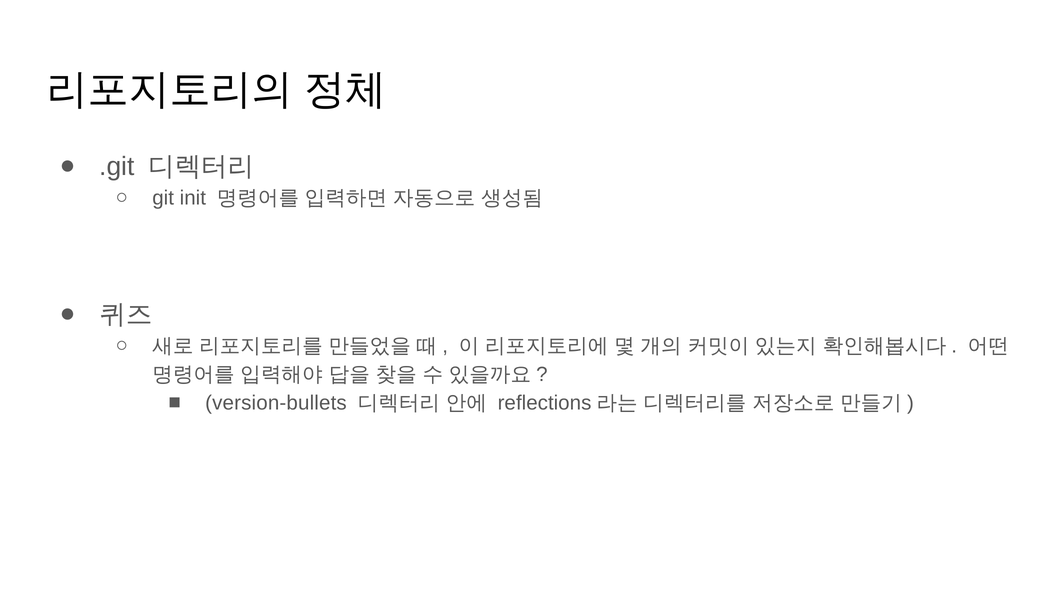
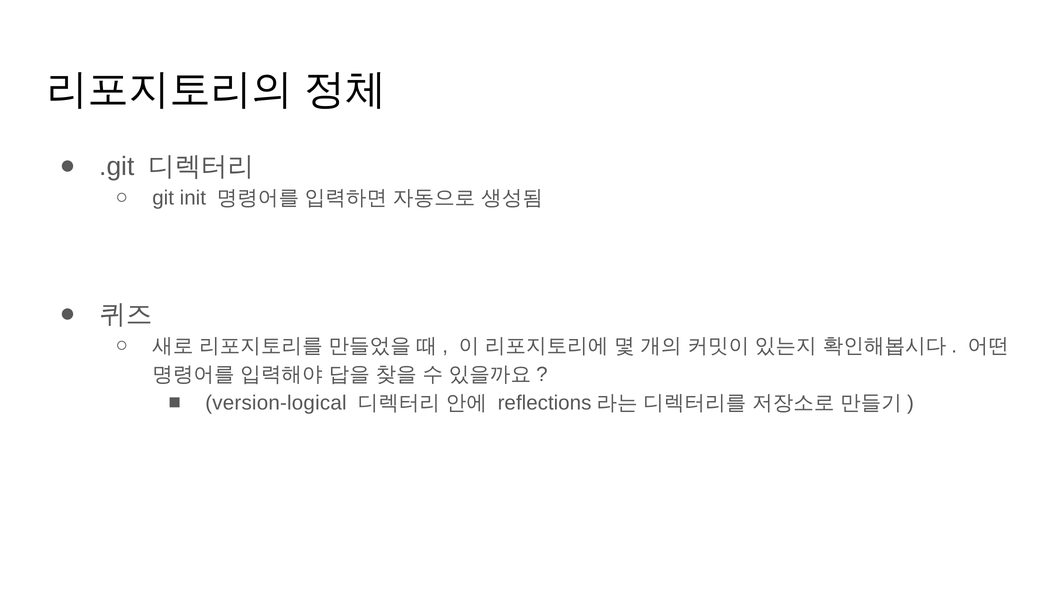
version-bullets: version-bullets -> version-logical (276, 403)
